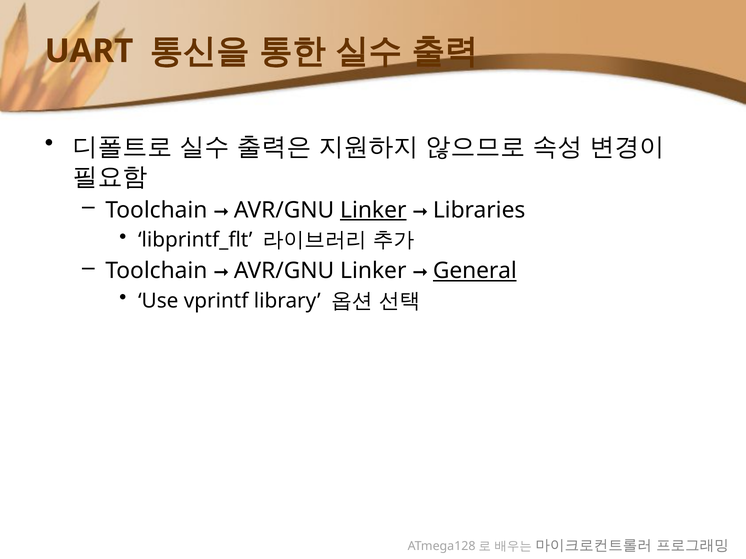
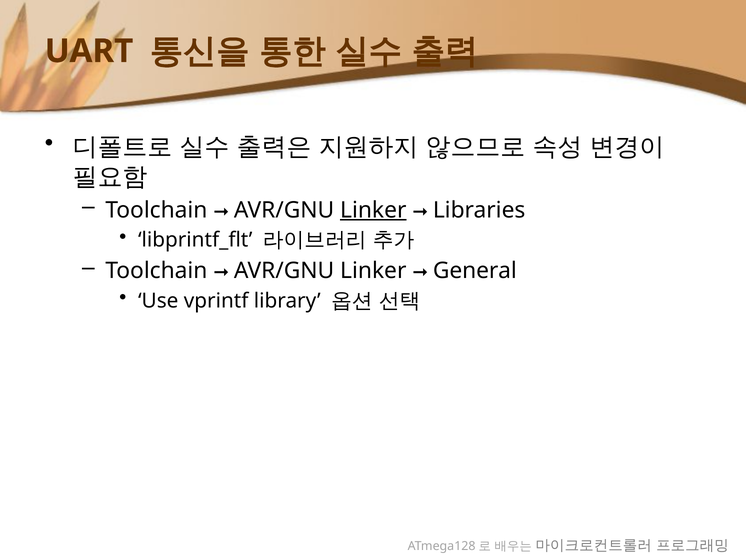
General underline: present -> none (475, 271)
